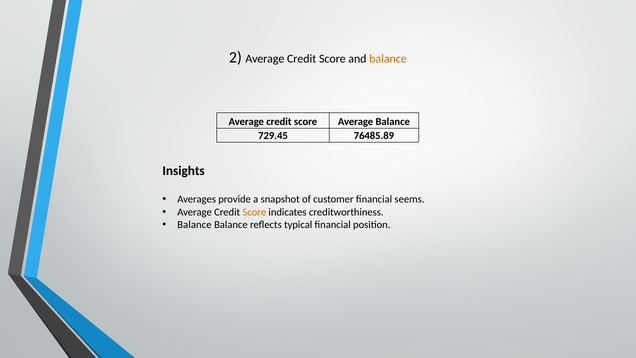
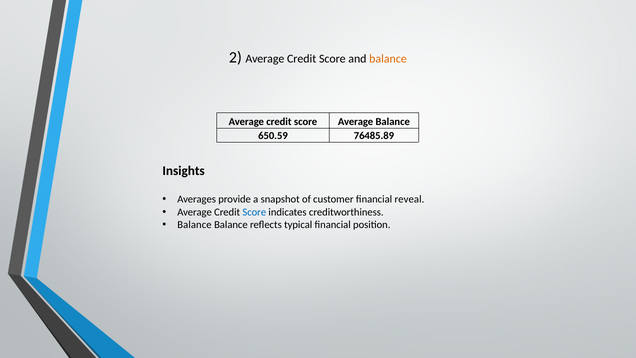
729.45: 729.45 -> 650.59 (273, 136)
seems: seems -> reveal (409, 199)
Score colour: orange -> blue (254, 212)
